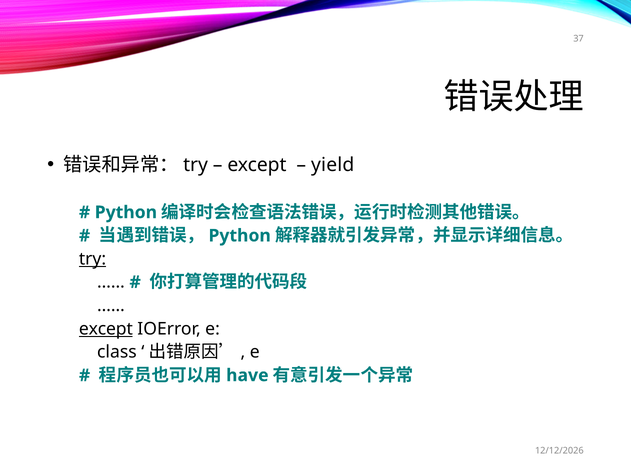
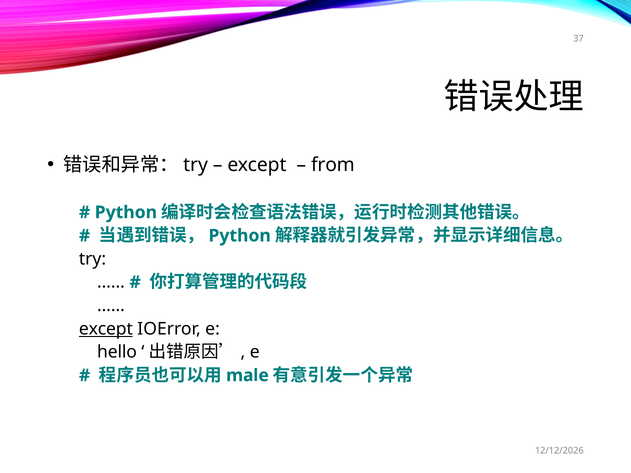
yield: yield -> from (333, 165)
try underline: present -> none (92, 259)
class: class -> hello (117, 352)
have: have -> male (247, 376)
